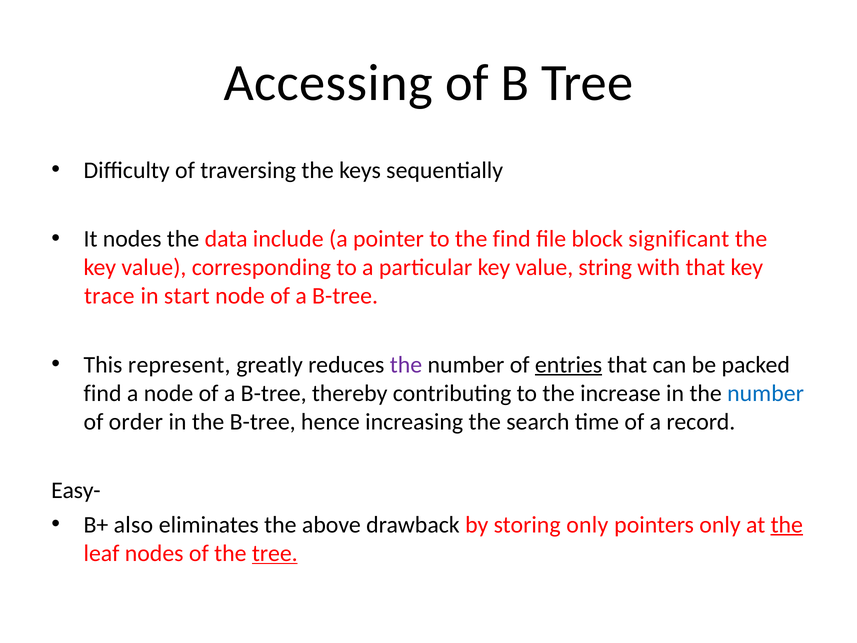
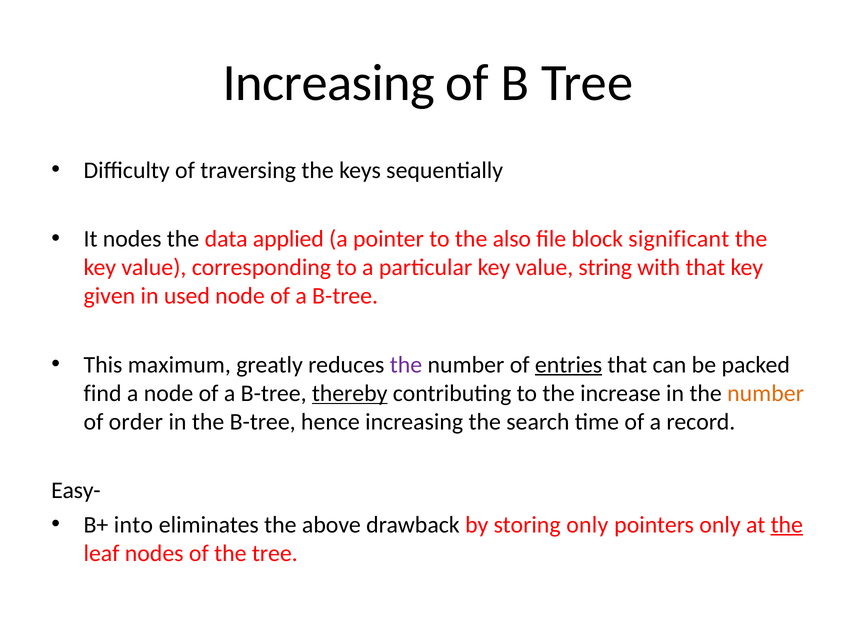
Accessing: Accessing -> Increasing (329, 83)
include: include -> applied (288, 239)
the find: find -> also (512, 239)
trace: trace -> given (109, 296)
start: start -> used (187, 296)
represent: represent -> maximum (179, 364)
thereby underline: none -> present (350, 393)
number colour: blue -> orange (766, 393)
also: also -> into (133, 524)
tree underline: present -> none (275, 553)
